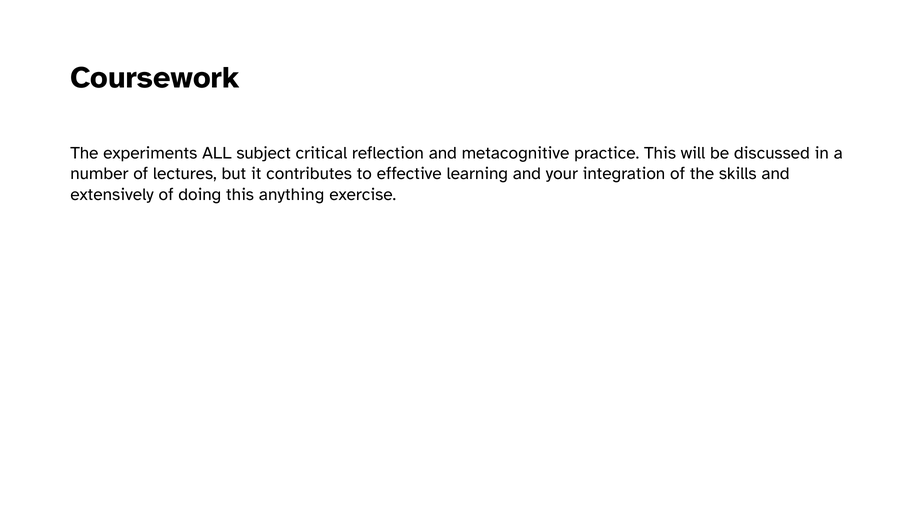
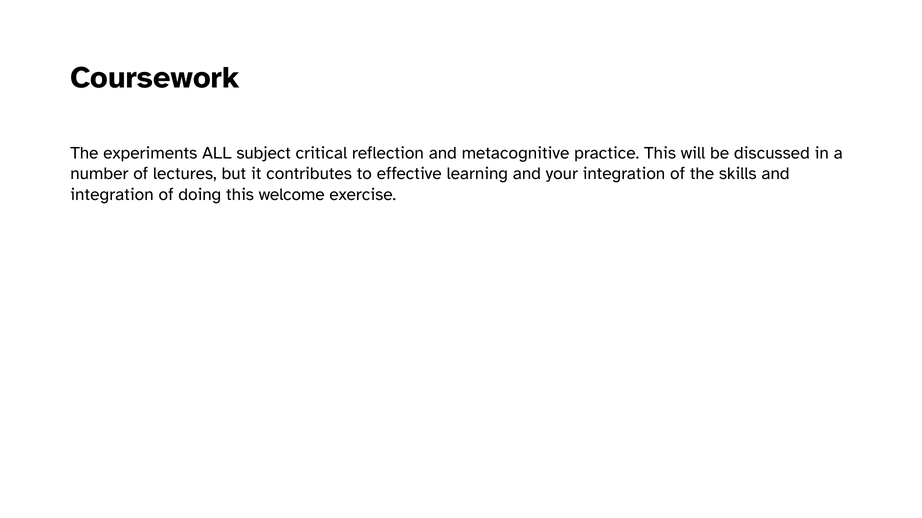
extensively: extensively -> integration (112, 195)
anything: anything -> welcome (292, 195)
